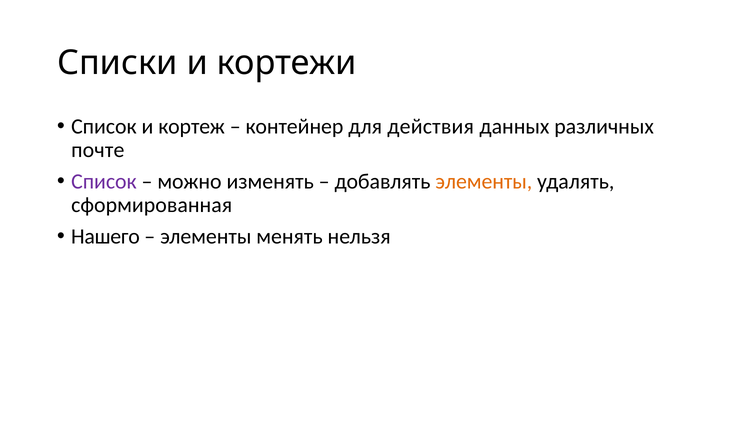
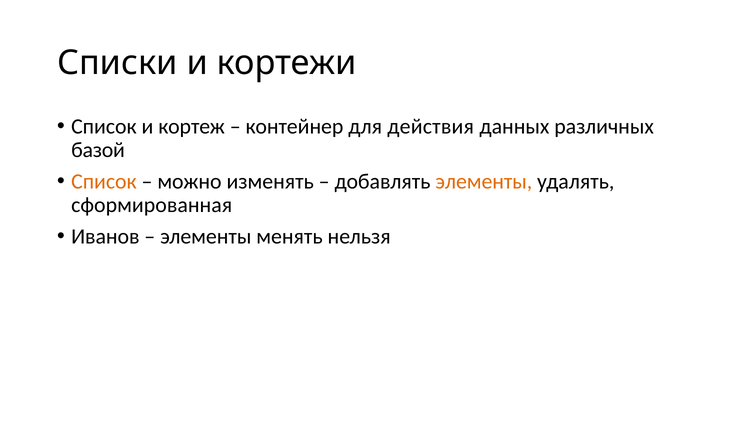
почте: почте -> базой (98, 150)
Список colour: purple -> orange (104, 182)
Нашего: Нашего -> Иванов (105, 237)
